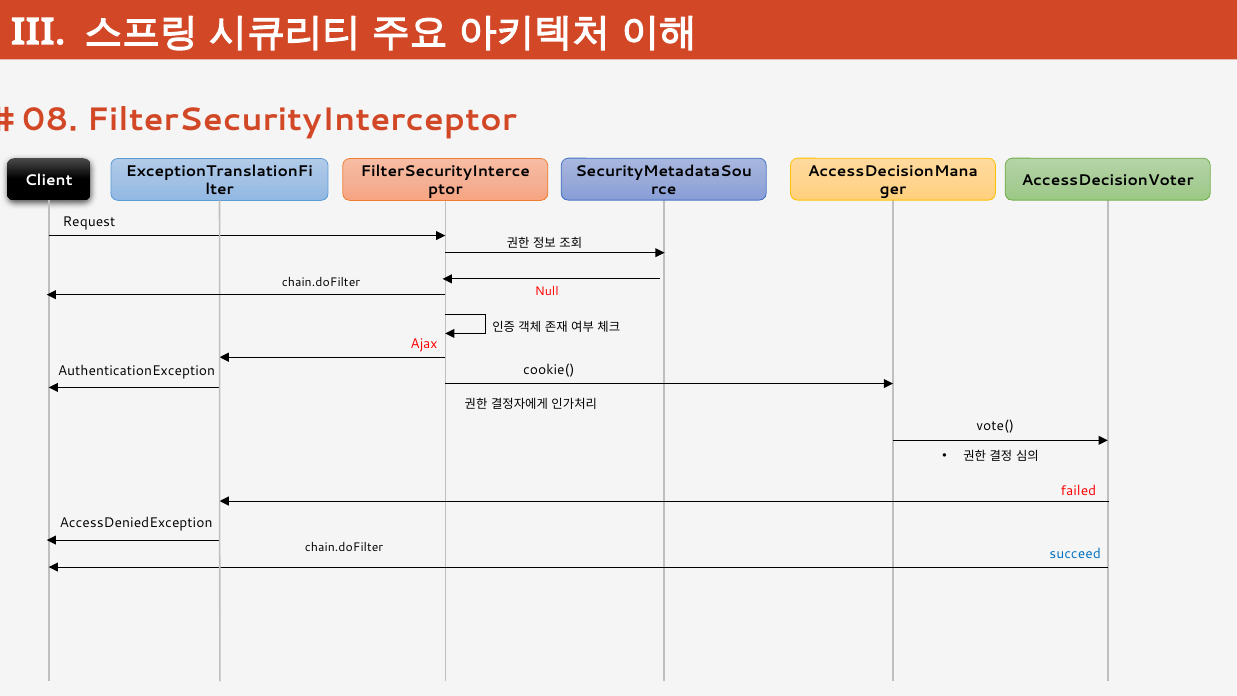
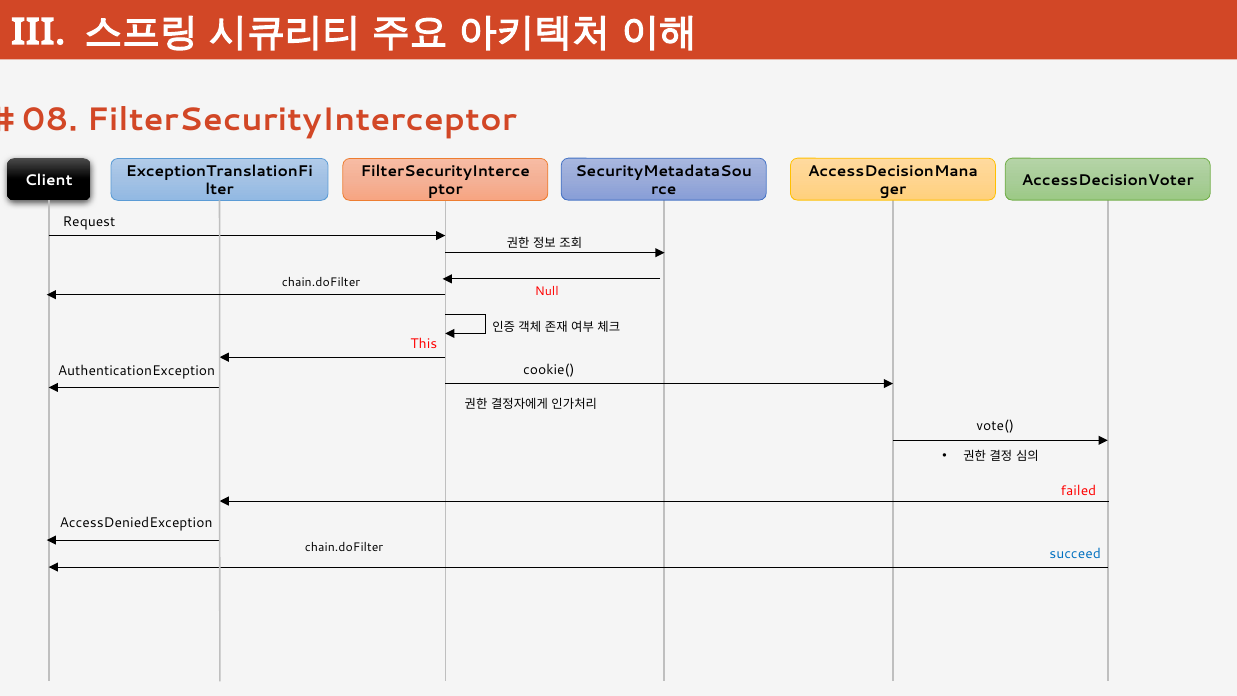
Ajax: Ajax -> This (424, 344)
